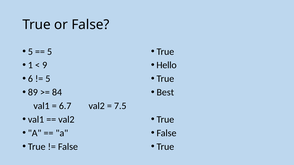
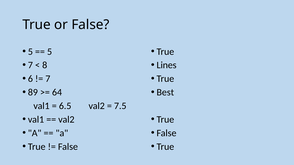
1: 1 -> 7 (30, 65)
9: 9 -> 8 (45, 65)
Hello: Hello -> Lines (167, 65)
5: 5 -> 7 (48, 79)
84: 84 -> 64 (57, 93)
6.7: 6.7 -> 6.5 (65, 106)
